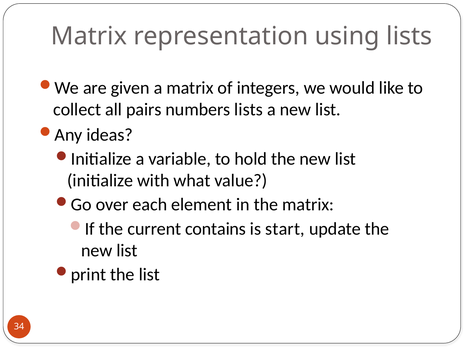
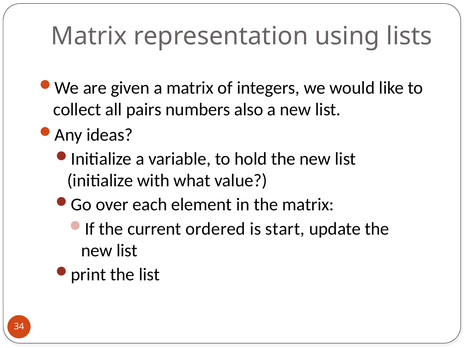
numbers lists: lists -> also (249, 110)
contains: contains -> ordered (215, 229)
